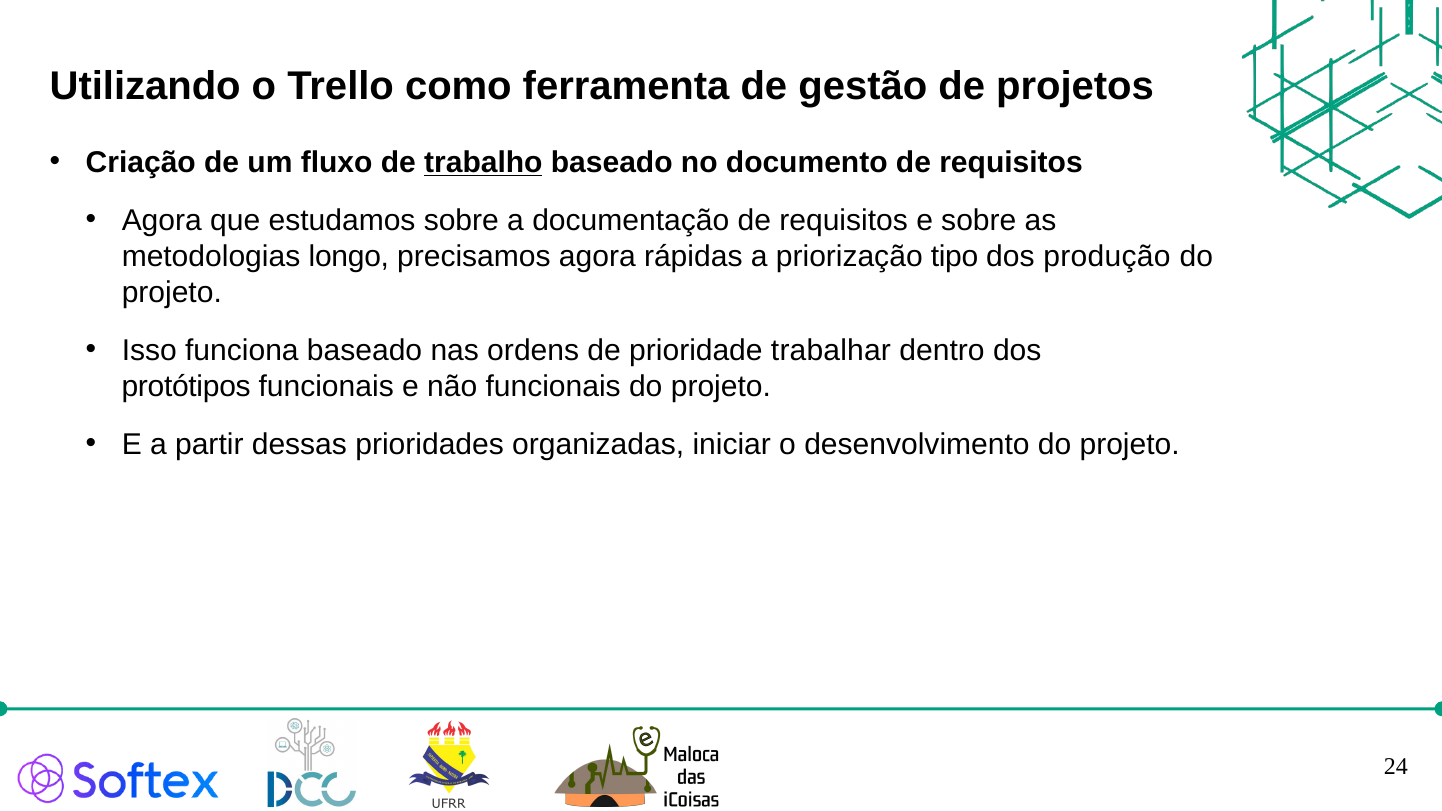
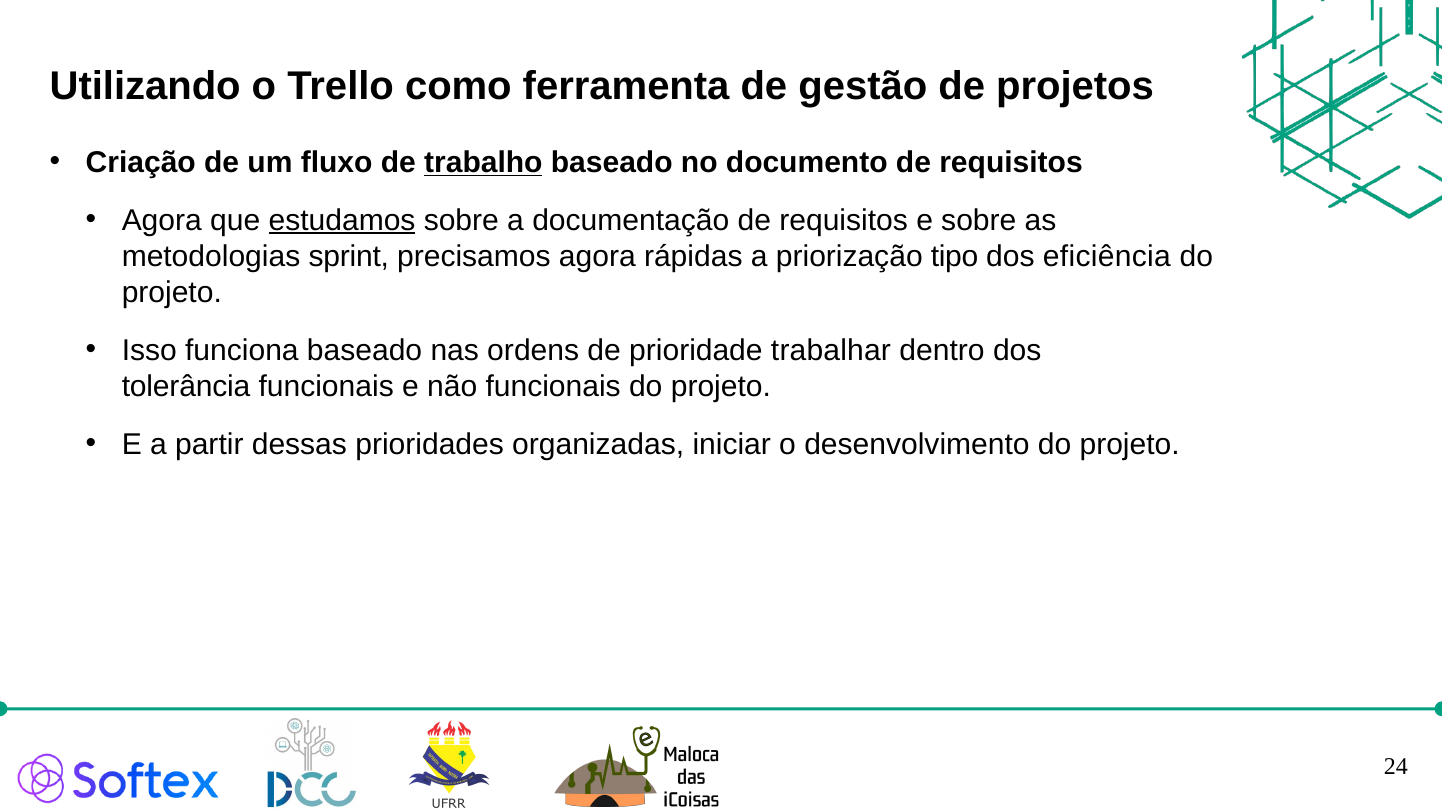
estudamos underline: none -> present (342, 220)
longo: longo -> sprint (349, 257)
produção: produção -> eficiência (1107, 257)
protótipos: protótipos -> tolerância (186, 387)
